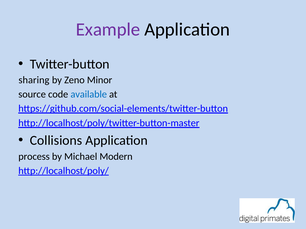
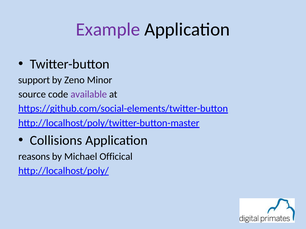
sharing: sharing -> support (34, 80)
available colour: blue -> purple (89, 95)
process: process -> reasons (34, 157)
Modern: Modern -> Officical (116, 157)
